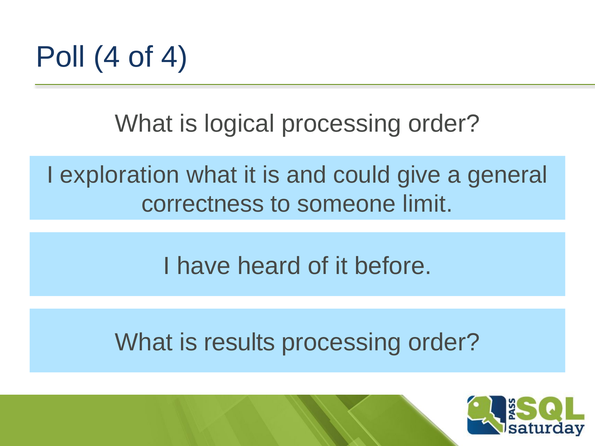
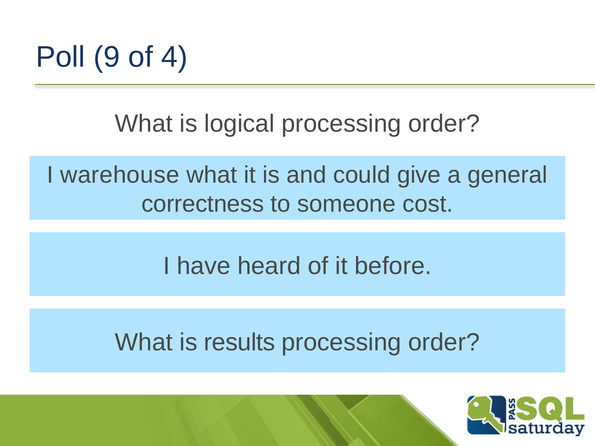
Poll 4: 4 -> 9 (107, 57)
exploration: exploration -> warehouse (120, 175)
limit: limit -> cost (428, 204)
